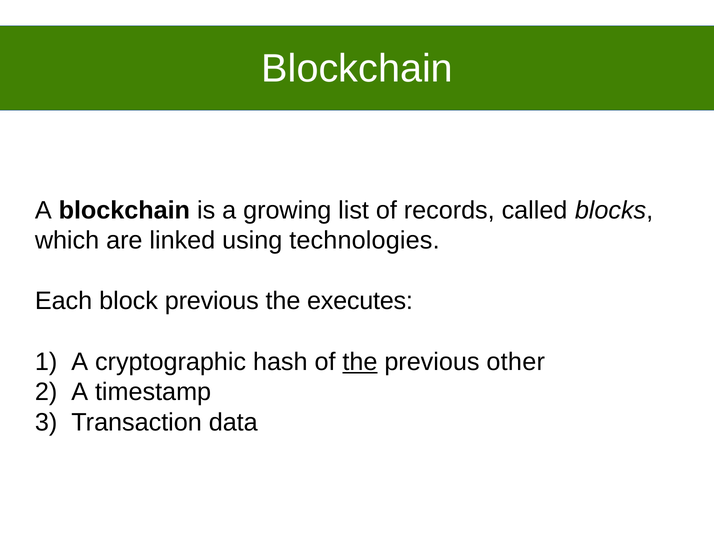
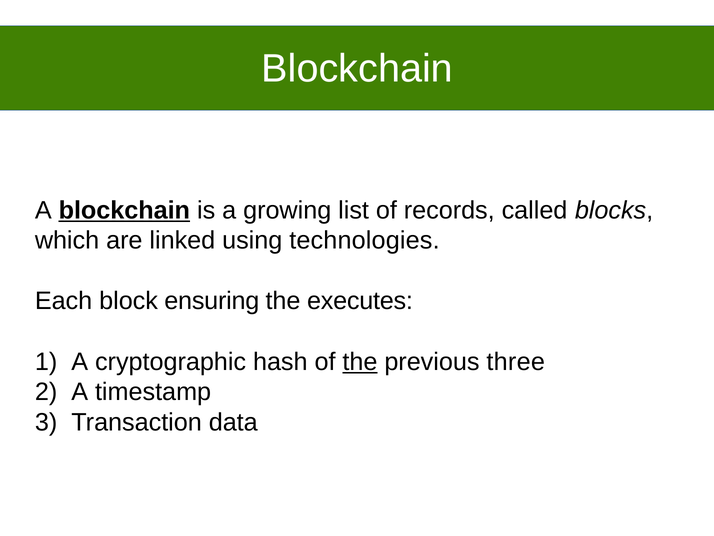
blockchain underline: none -> present (124, 210)
block previous: previous -> ensuring (212, 301)
other: other -> three (516, 362)
